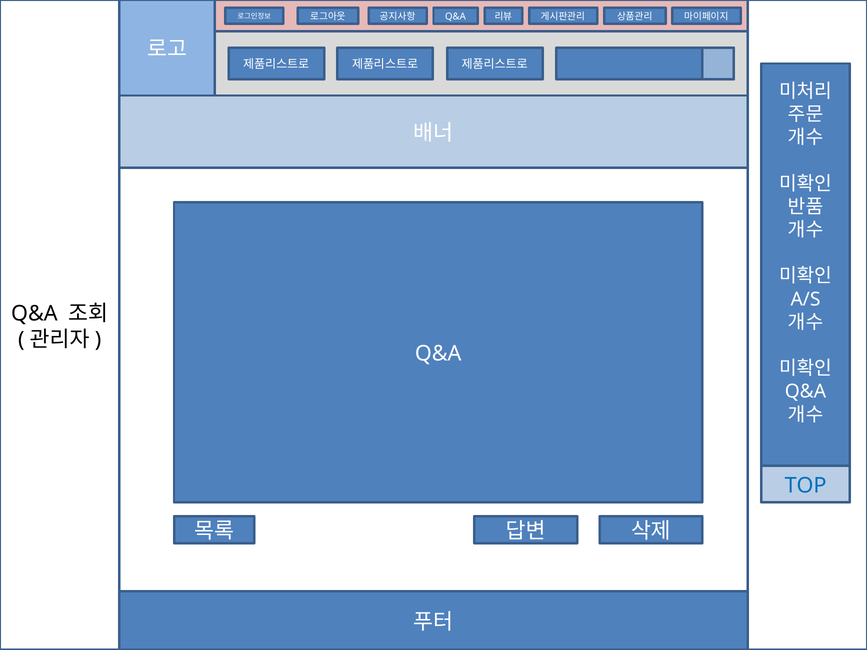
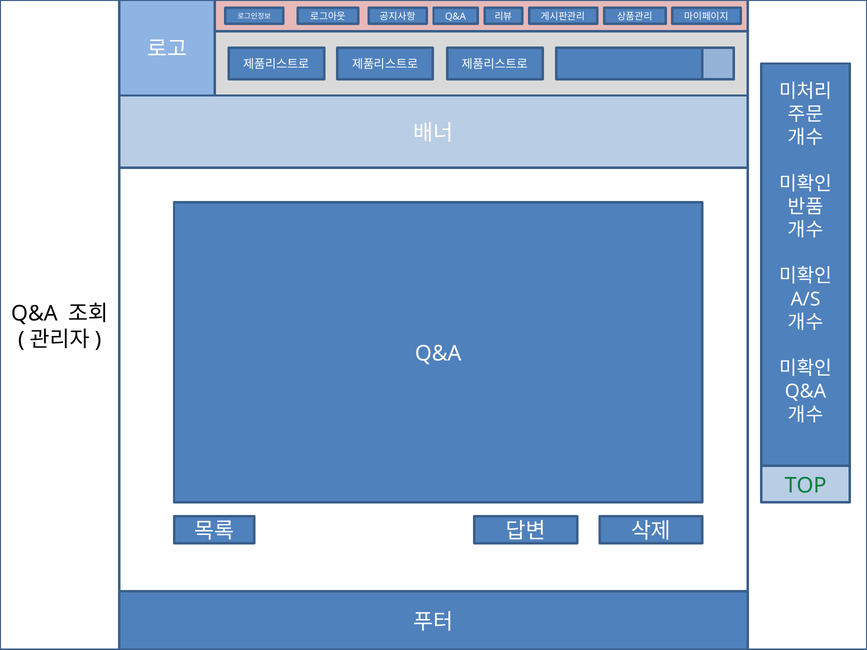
TOP colour: blue -> green (806, 486)
